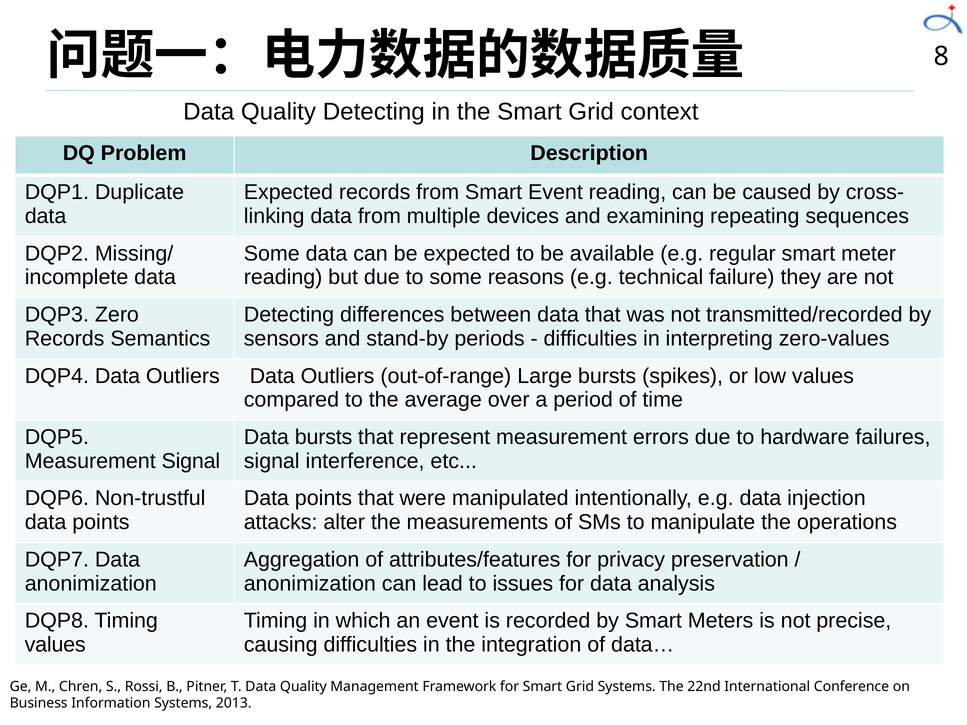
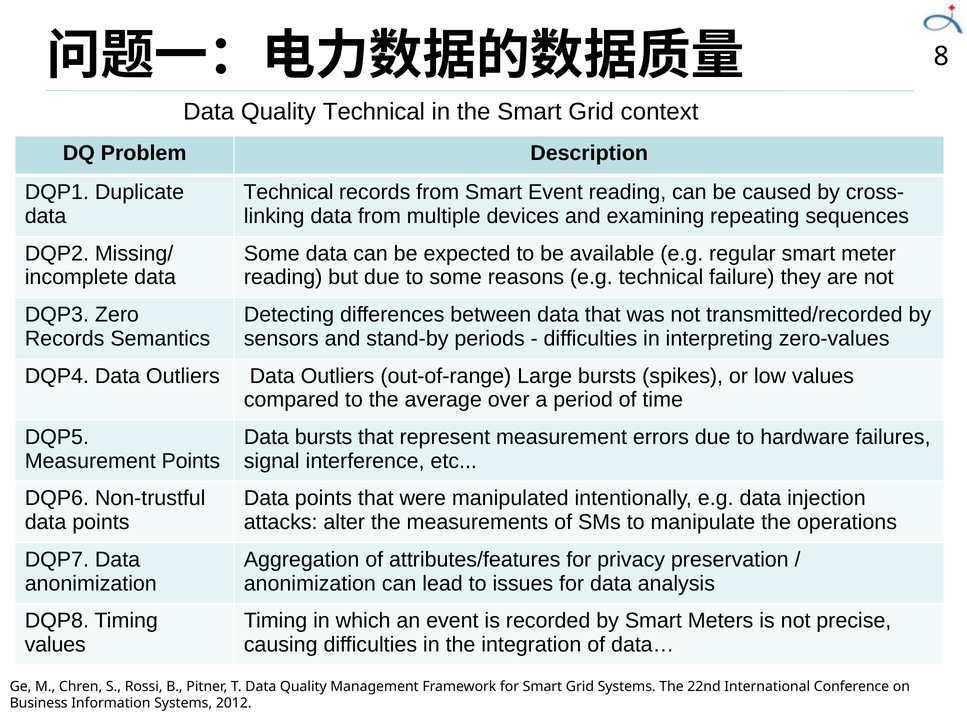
Quality Detecting: Detecting -> Technical (374, 112)
Expected: Expected -> Technical (289, 192)
Measurement Signal: Signal -> Points (191, 461)
2013: 2013 -> 2012 (234, 704)
